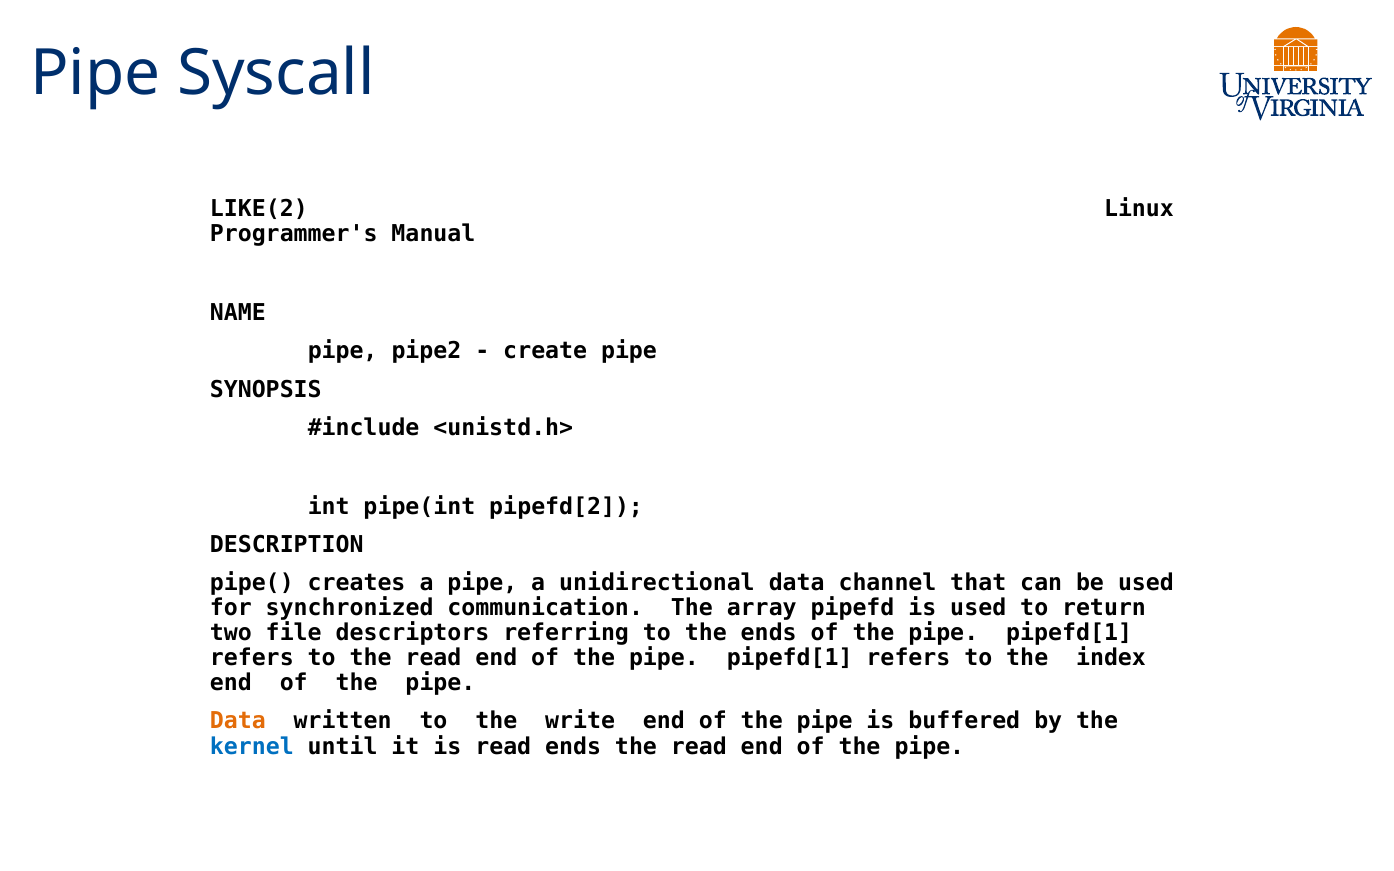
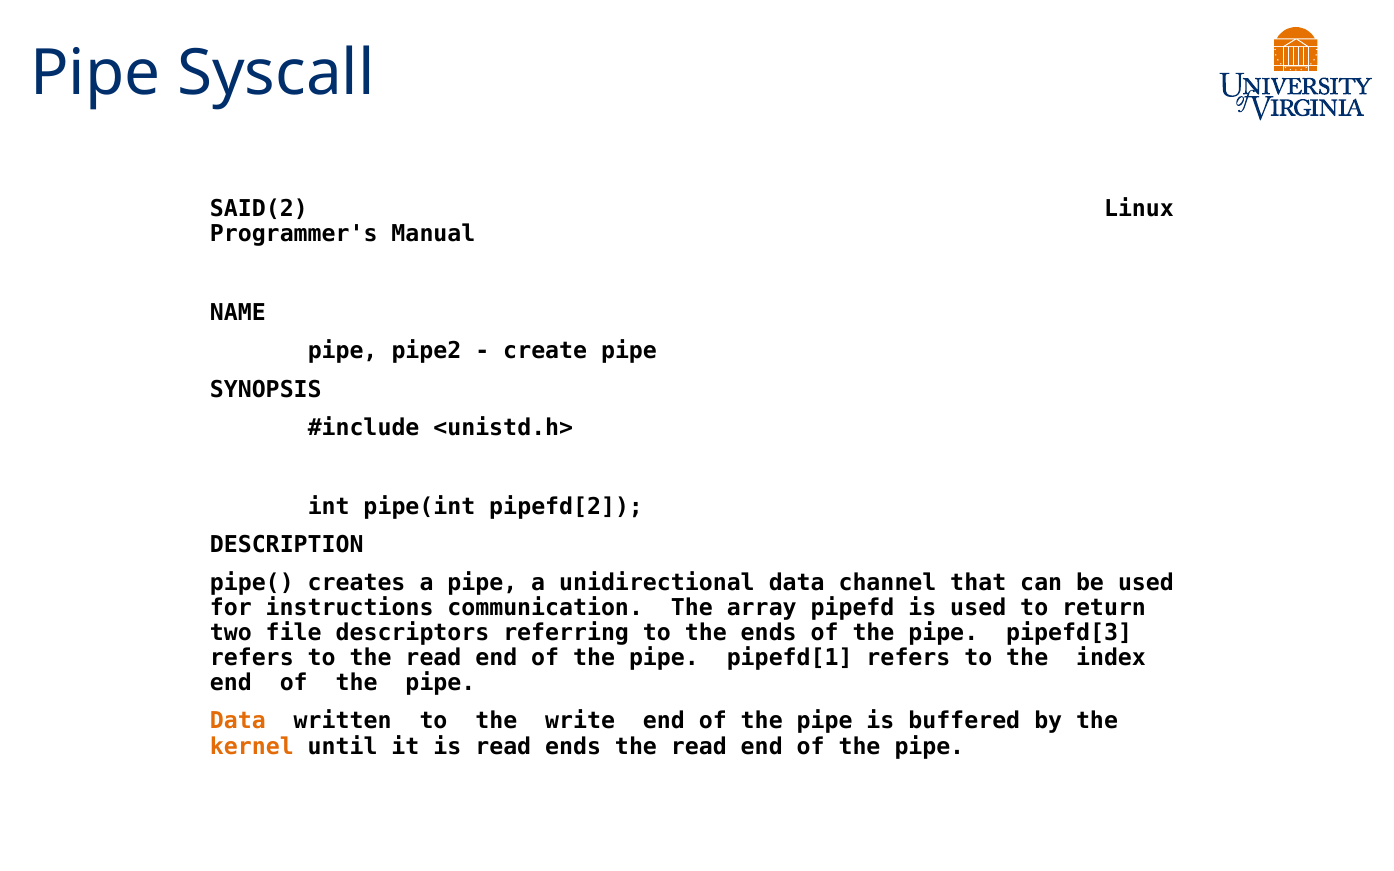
LIKE(2: LIKE(2 -> SAID(2 (259, 209)
synchronized: synchronized -> instructions (350, 608)
pipefd[1: pipefd[1 -> pipefd[3 (1069, 633)
kernel colour: blue -> orange (252, 747)
